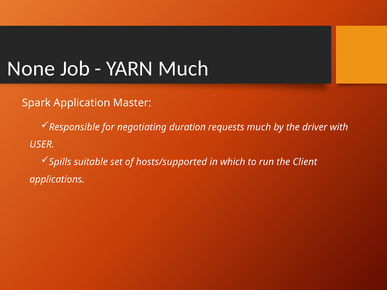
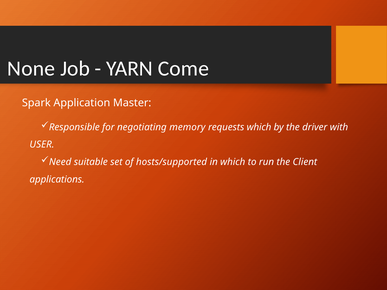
YARN Much: Much -> Come (183, 69)
duration: duration -> memory (187, 127)
requests much: much -> which (259, 127)
Spills: Spills -> Need (60, 162)
